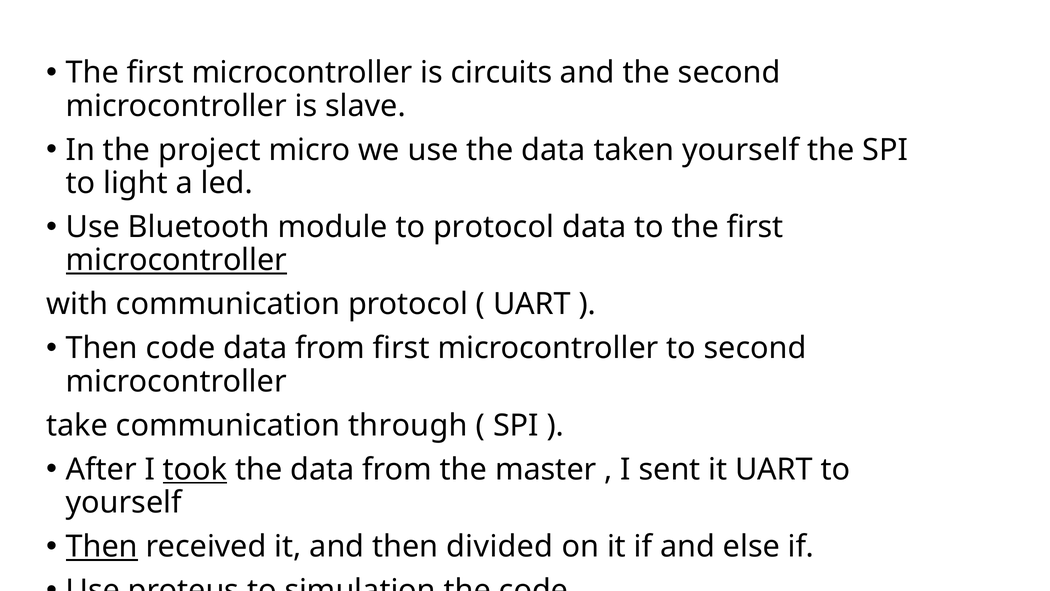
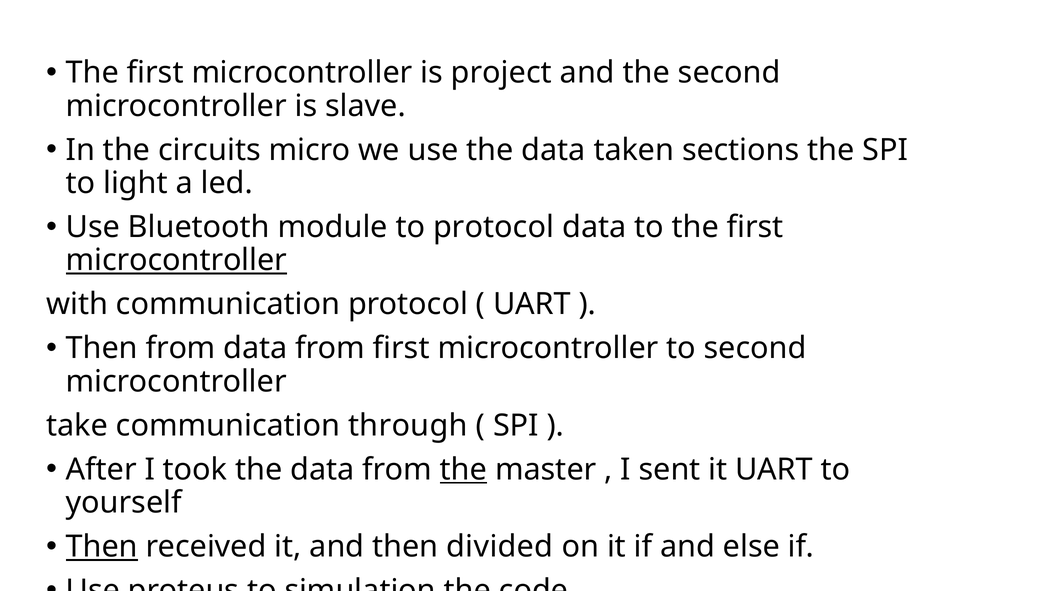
is circuits: circuits -> project (501, 73)
the project: project -> circuits (209, 150)
taken yourself: yourself -> sections (741, 150)
Then code: code -> from (181, 348)
took underline: present -> none (195, 469)
the underline: none -> present (464, 469)
